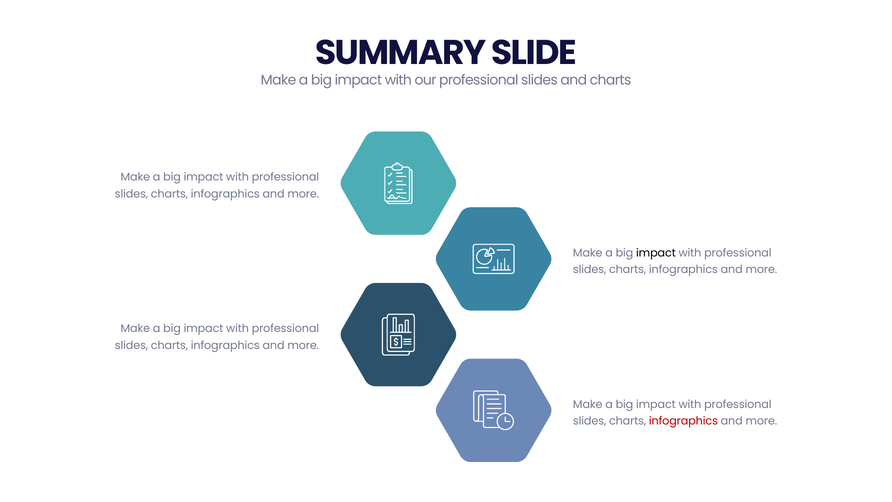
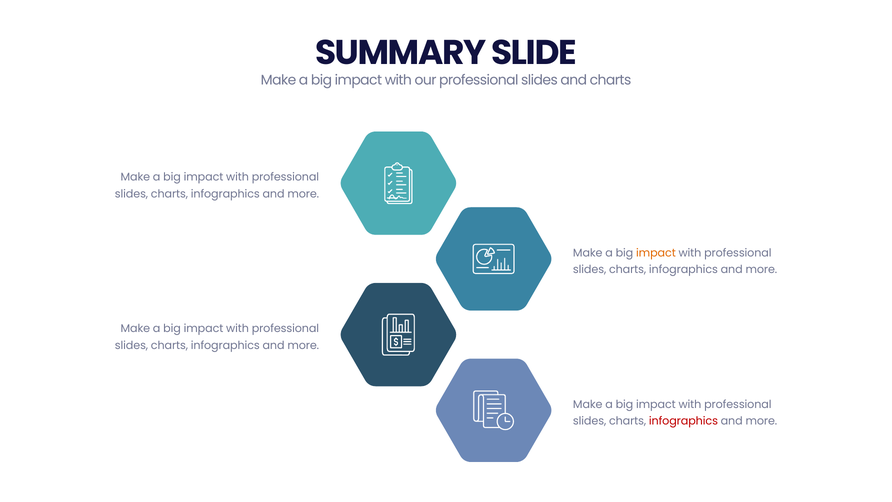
impact colour: black -> orange (656, 253)
